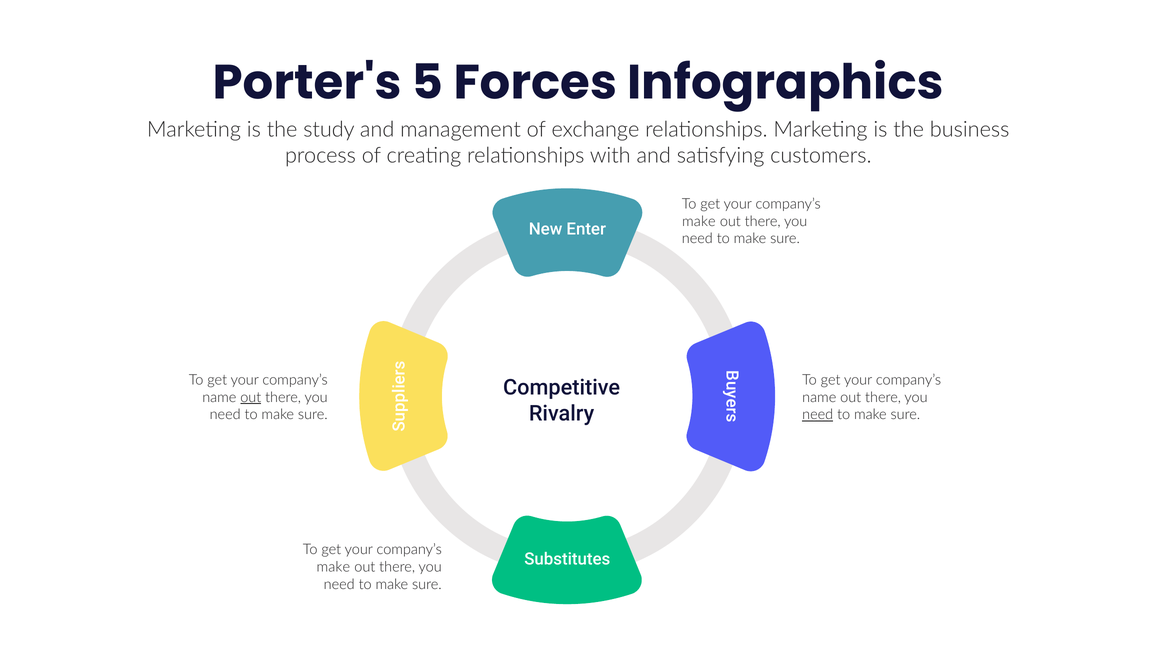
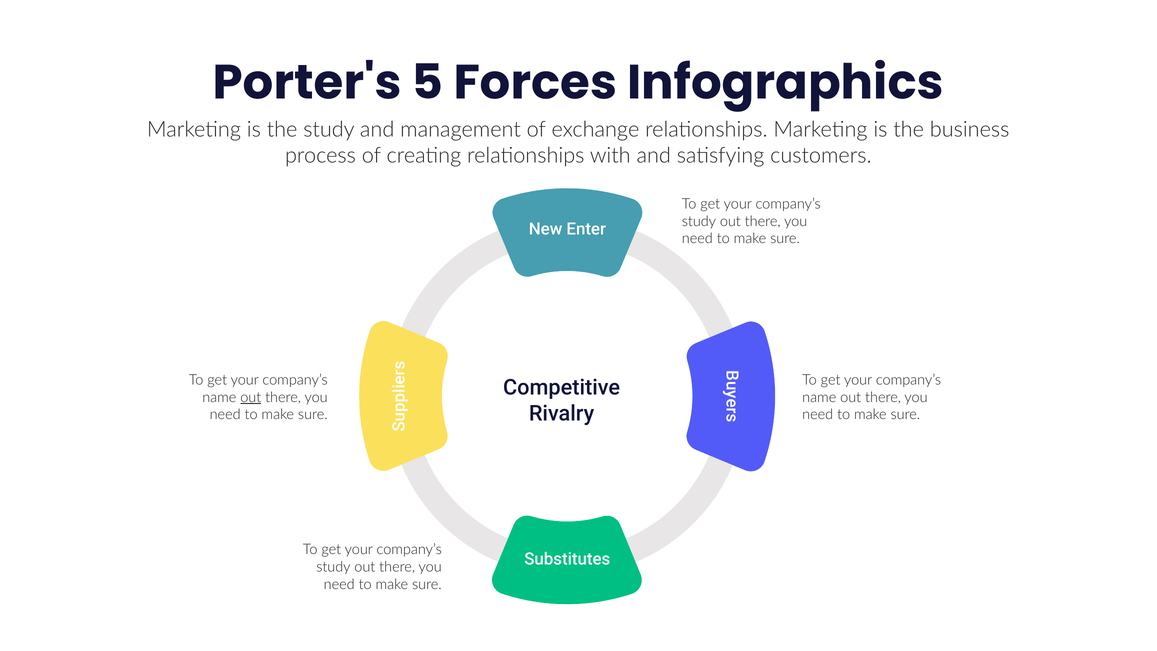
make: make -> study (699, 221)
need underline: present -> none (818, 415)
make: make -> study (333, 567)
